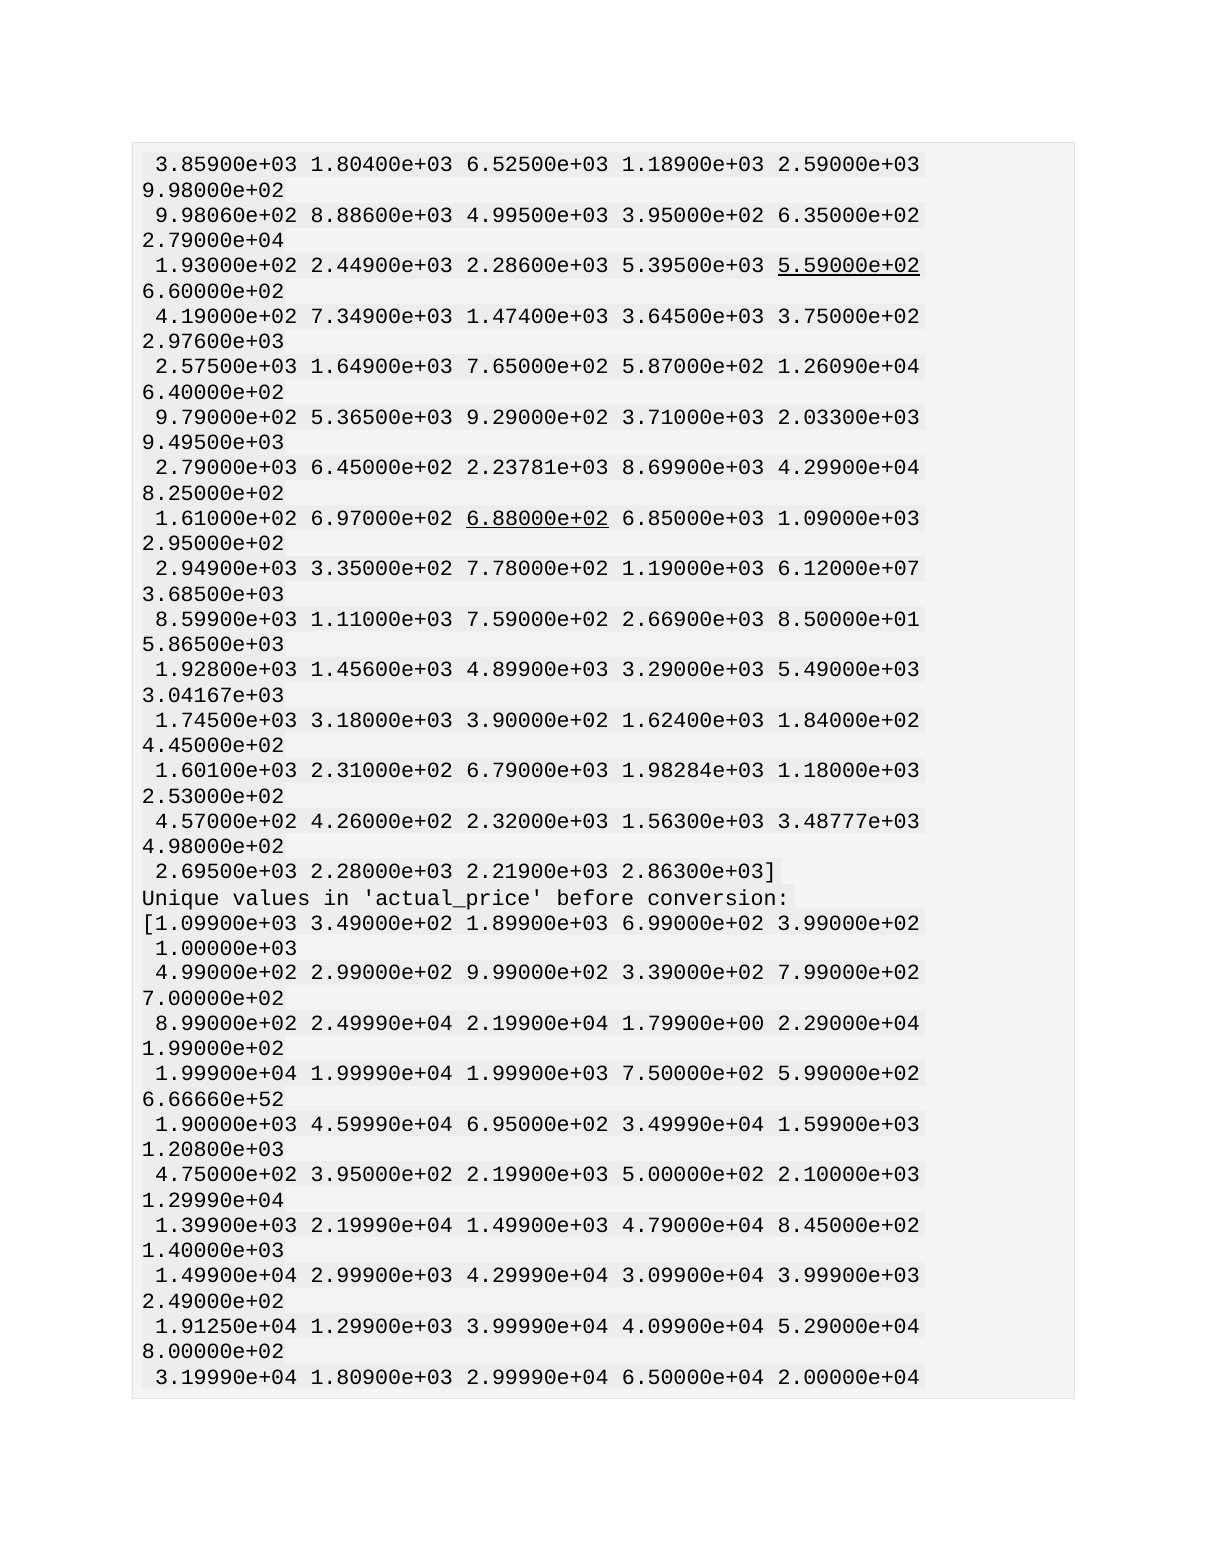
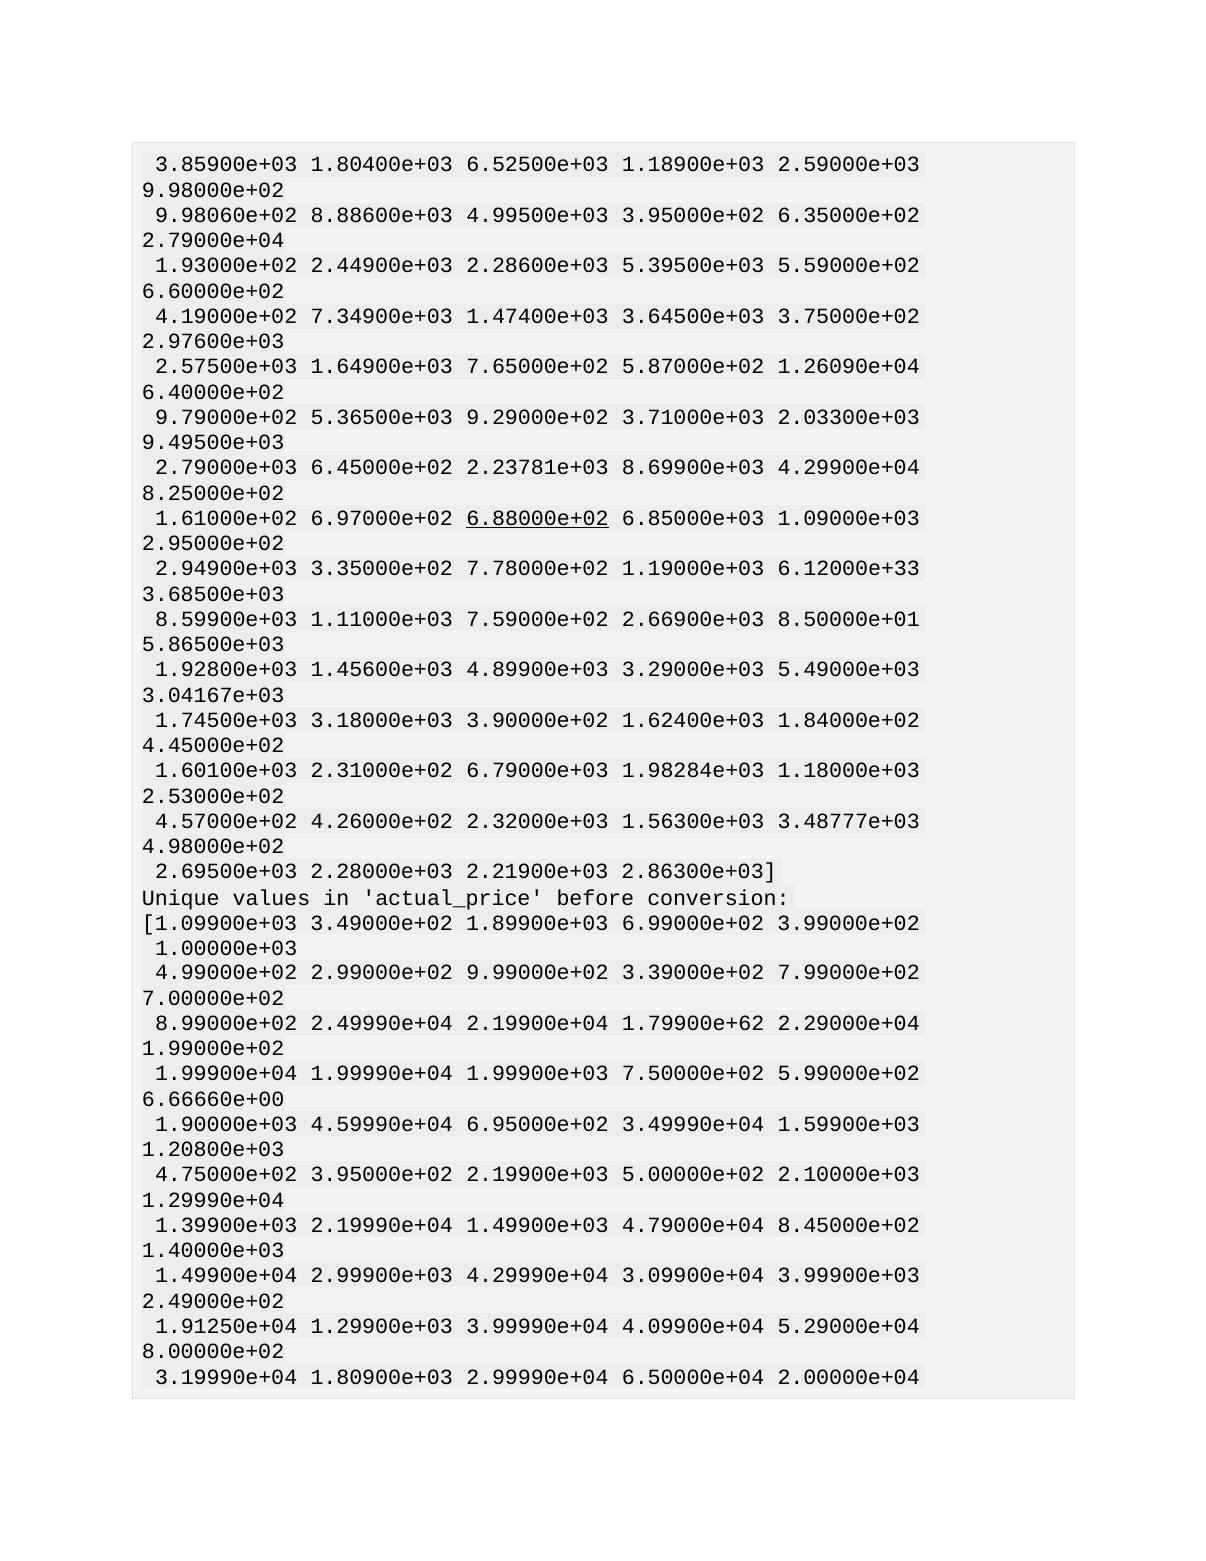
5.59000e+02 underline: present -> none (849, 266)
6.12000e+07: 6.12000e+07 -> 6.12000e+33 (849, 569)
1.79900e+00: 1.79900e+00 -> 1.79900e+62 (693, 1023)
6.66660e+52: 6.66660e+52 -> 6.66660e+00 (213, 1099)
